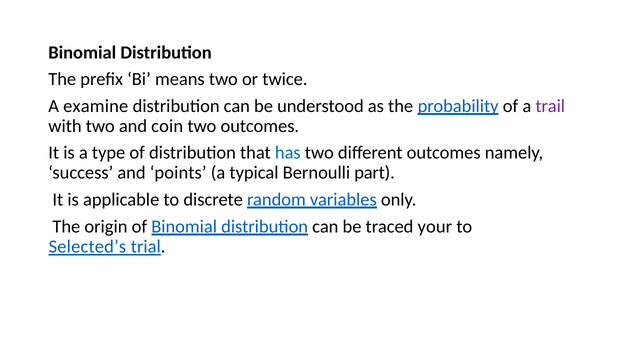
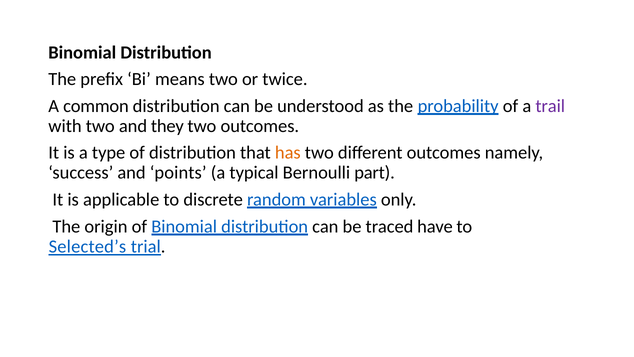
examine: examine -> common (96, 106)
coin: coin -> they (167, 126)
has colour: blue -> orange (288, 153)
your: your -> have (435, 226)
